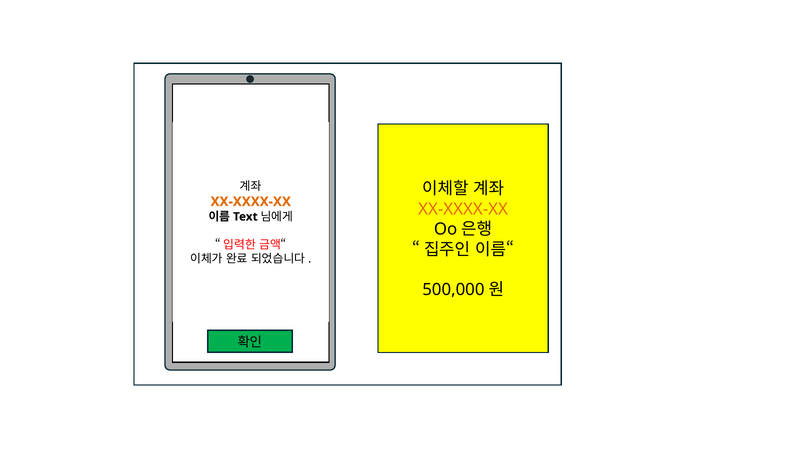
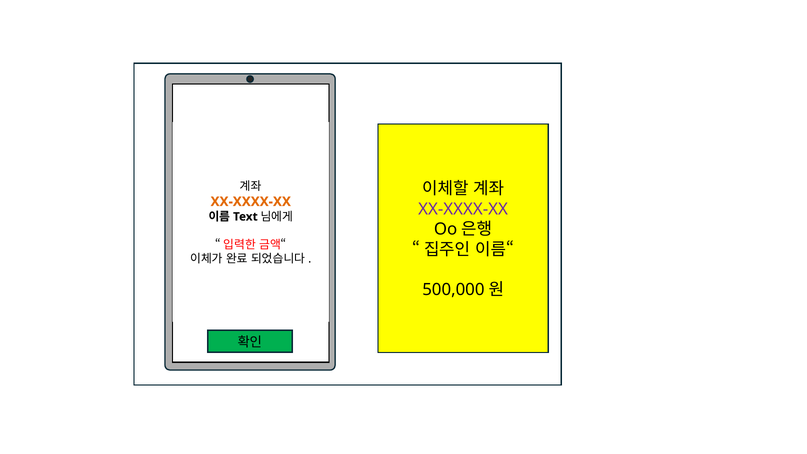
XX-XXXX-XX colour: orange -> purple (463, 209)
